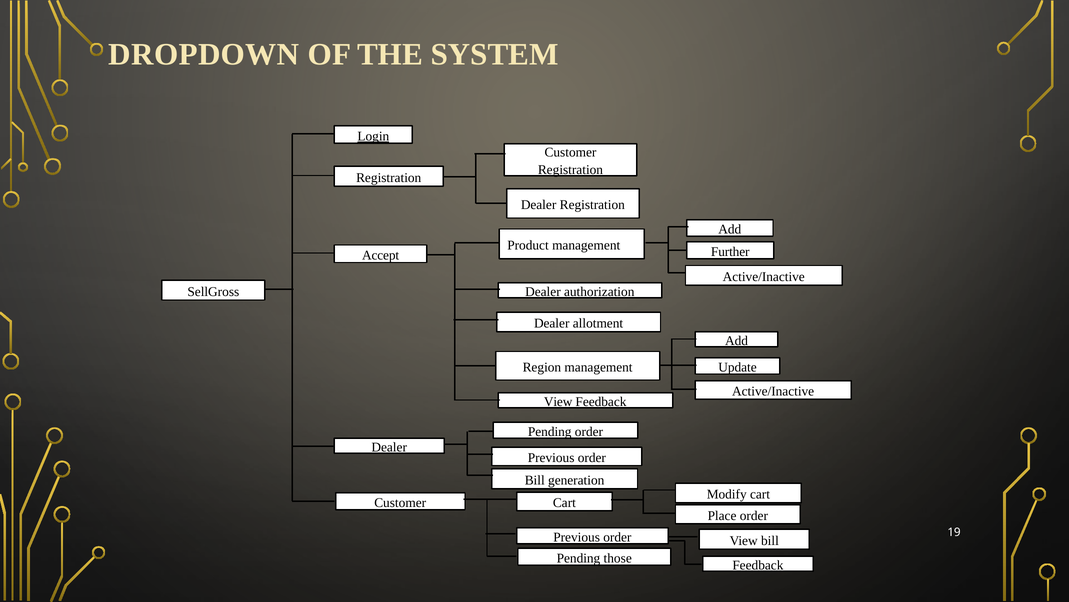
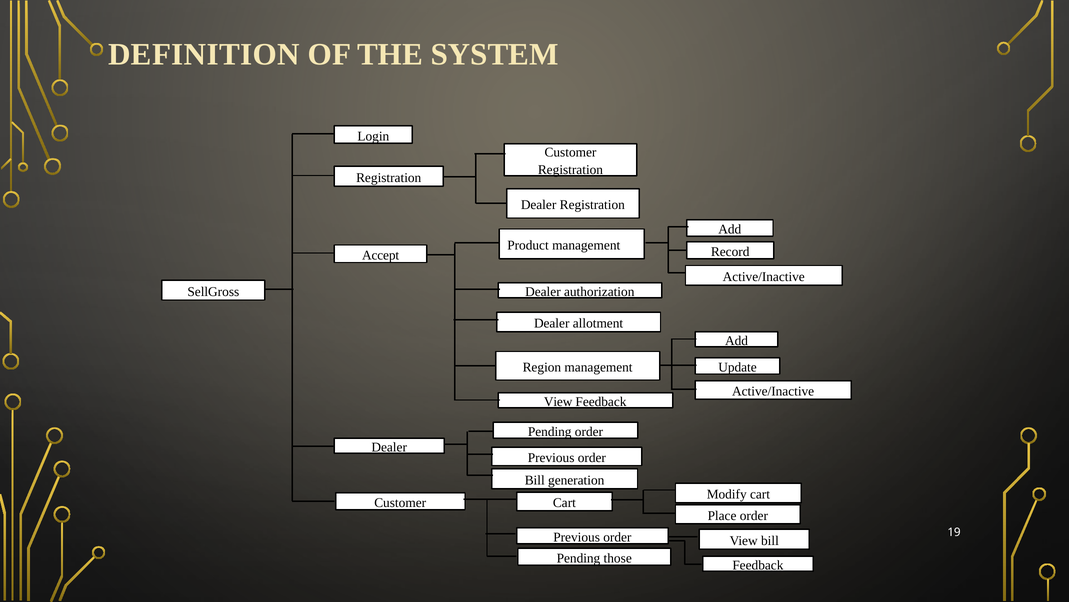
DROPDOWN: DROPDOWN -> DEFINITION (204, 54)
Login underline: present -> none (373, 136)
Further: Further -> Record (730, 251)
